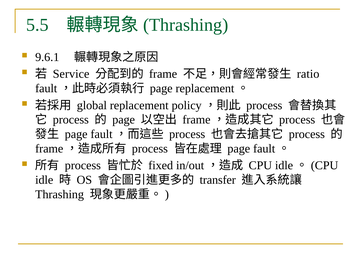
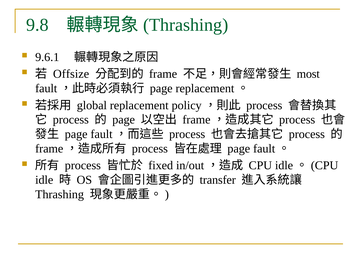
5.5: 5.5 -> 9.8 (37, 25)
Service: Service -> Offsize (71, 74)
ratio: ratio -> most (308, 74)
